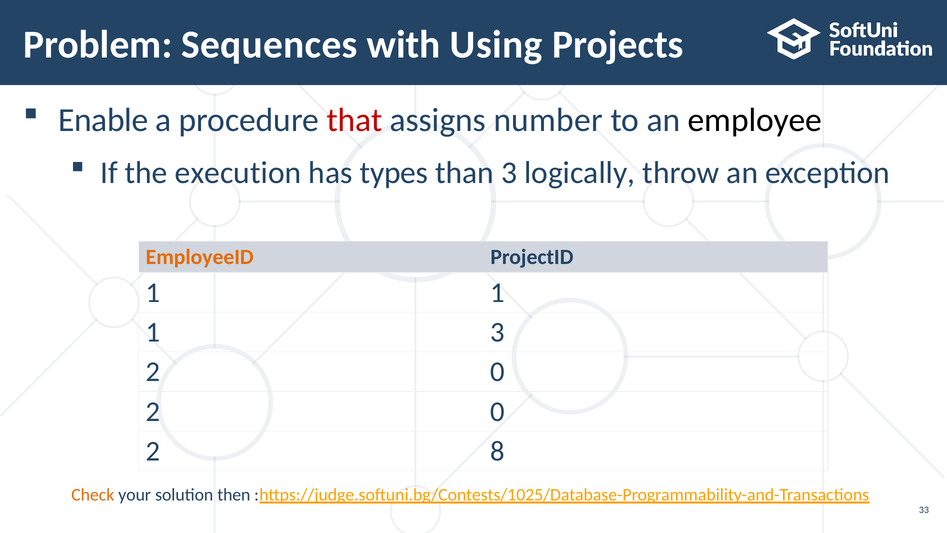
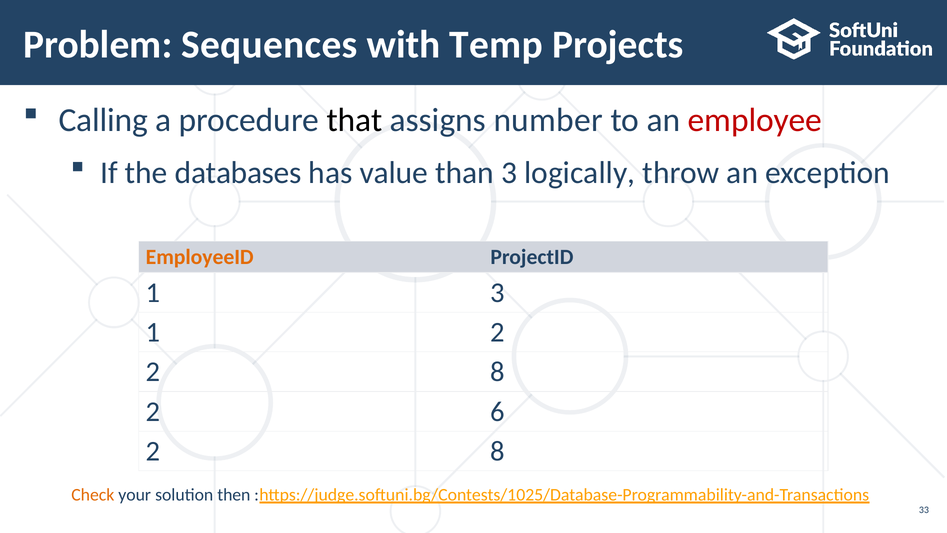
Using: Using -> Temp (496, 45)
Enable: Enable -> Calling (103, 120)
that colour: red -> black (354, 120)
employee colour: black -> red (755, 120)
execution: execution -> databases (238, 173)
types: types -> value (394, 173)
1: 1 -> 3 (498, 292)
1 3: 3 -> 2 (498, 332)
0: 0 -> 8 (498, 372)
0: 0 -> 6 (498, 411)
